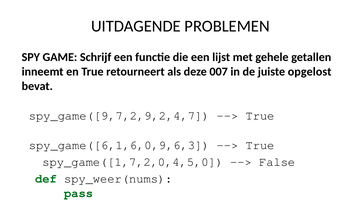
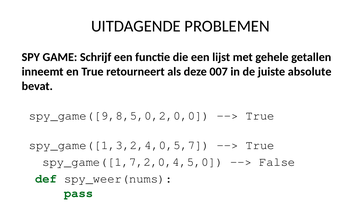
opgelost: opgelost -> absolute (310, 72)
spy_game([9,7,2,9,2,4,7: spy_game([9,7,2,9,2,4,7 -> spy_game([9,8,5,0,2,0,0 (119, 116)
spy_game([6,1,6,0,9,6,3: spy_game([6,1,6,0,9,6,3 -> spy_game([1,3,2,4,0,5,7 (119, 145)
